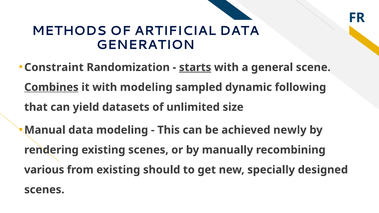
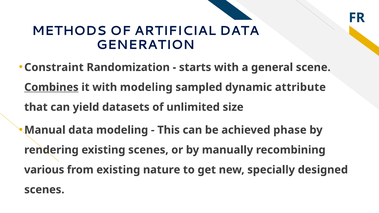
starts underline: present -> none (195, 67)
following: following -> attribute (300, 87)
newly: newly -> phase (290, 130)
should: should -> nature (162, 170)
